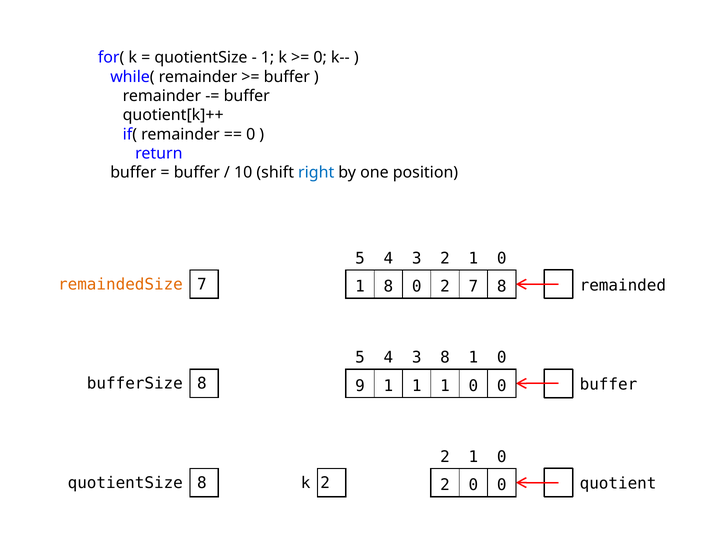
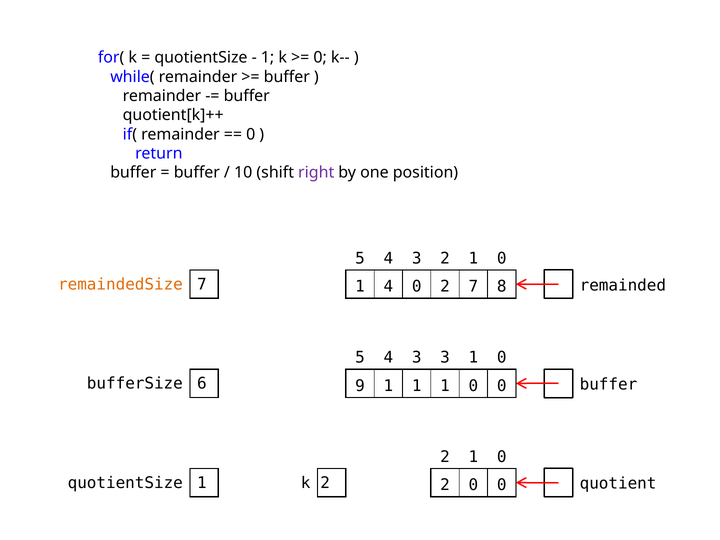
right colour: blue -> purple (316, 173)
1 8: 8 -> 4 (388, 287)
3 8: 8 -> 3 (445, 358)
bufferSize 8: 8 -> 6 (202, 384)
quotientSize 8: 8 -> 1 (202, 483)
